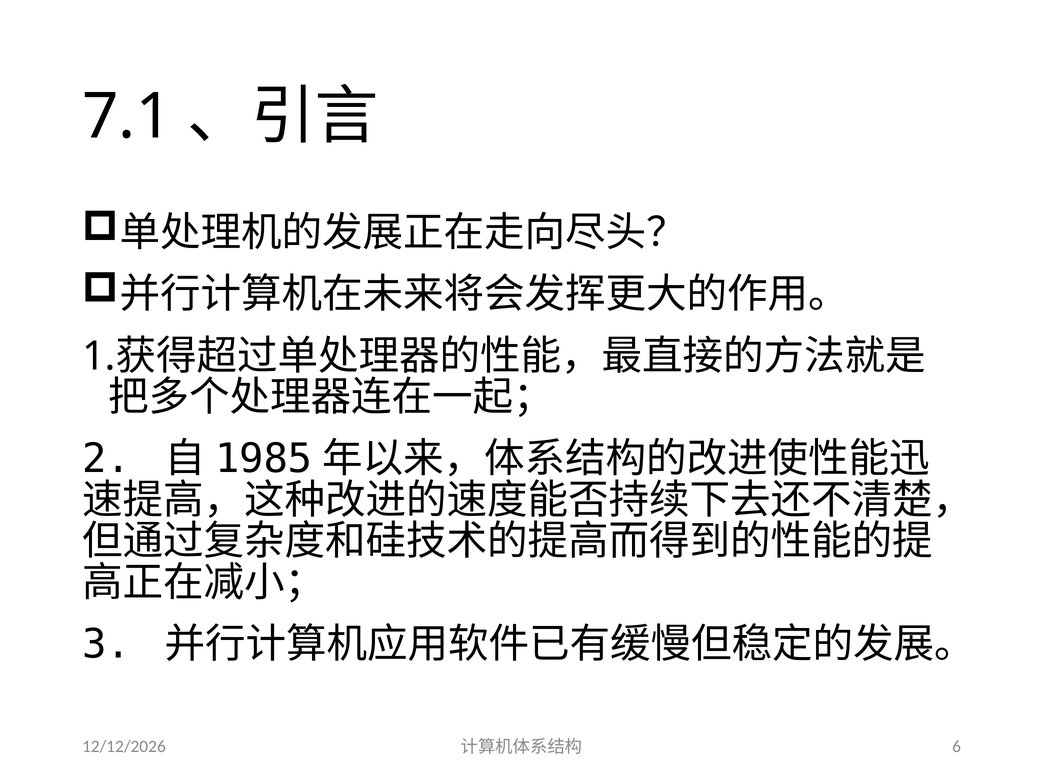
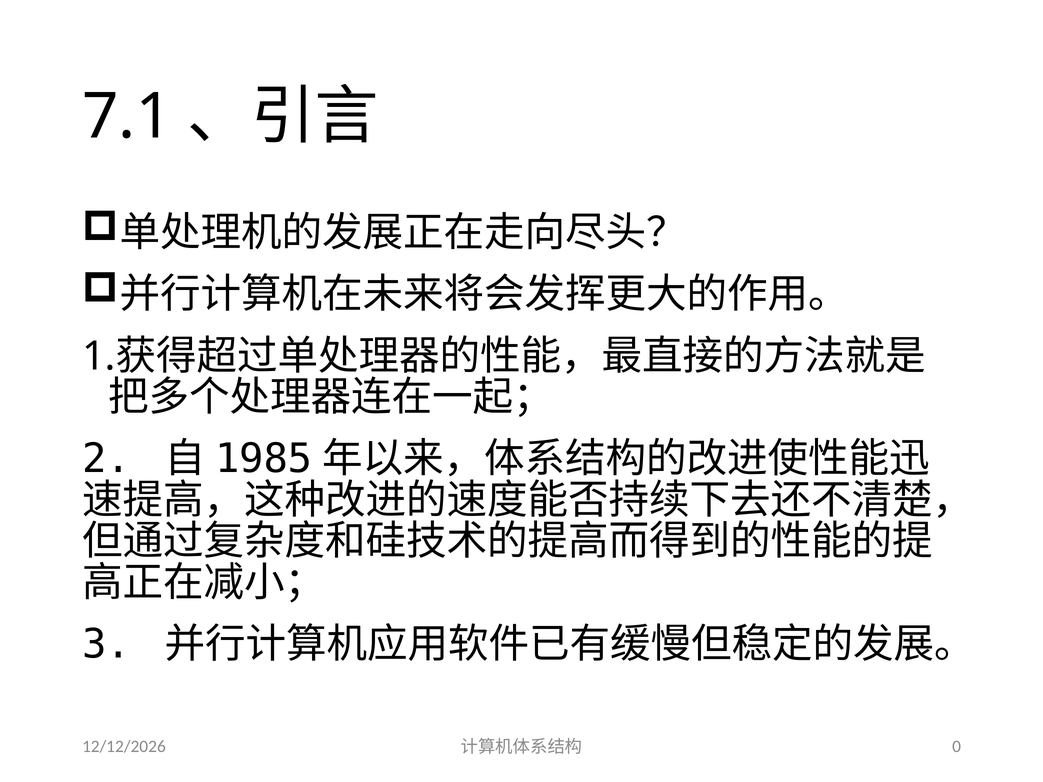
6: 6 -> 0 (957, 747)
